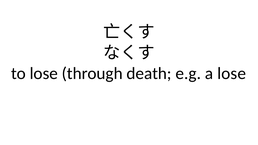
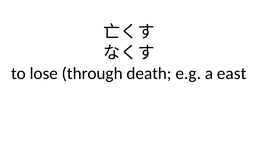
a lose: lose -> east (232, 73)
